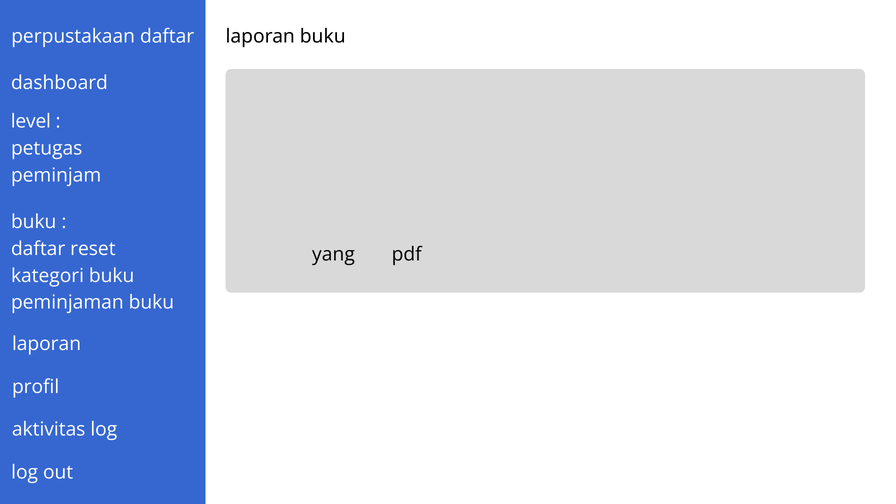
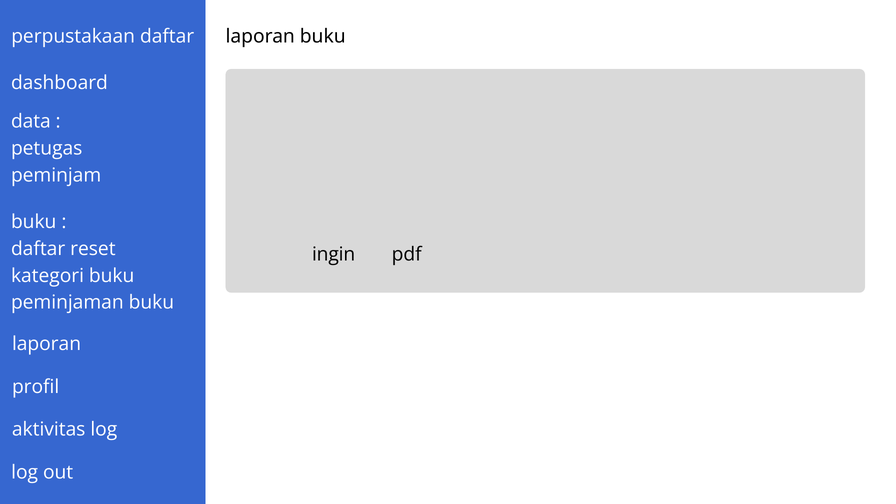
level: level -> data (31, 121)
yang: yang -> ingin (334, 255)
